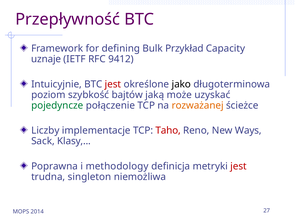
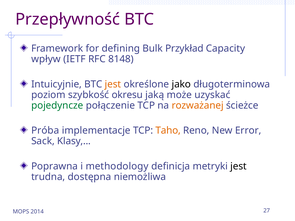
uznaje: uznaje -> wpływ (46, 59)
9412: 9412 -> 8148 (121, 59)
jest colour: red -> orange (113, 84)
bajtów: bajtów -> okresu (127, 95)
Liczby: Liczby -> Próba (45, 131)
Taho colour: red -> orange (168, 131)
Ways: Ways -> Error (248, 131)
jest colour: red -> black (239, 166)
singleton: singleton -> dostępna (89, 177)
